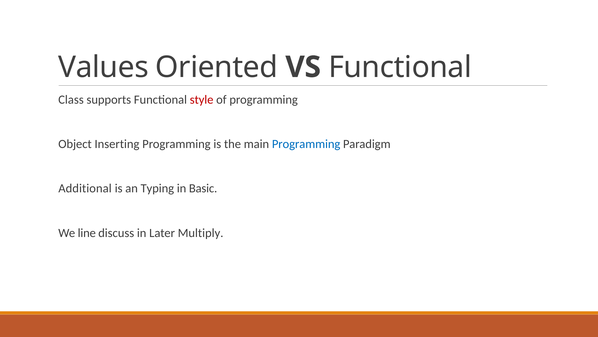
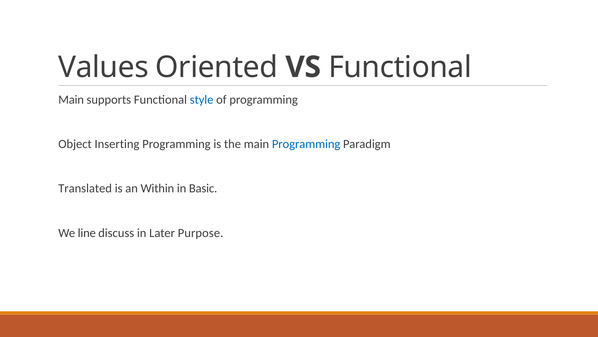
Class: Class -> Main (71, 99)
style colour: red -> blue (202, 99)
Additional: Additional -> Translated (85, 188)
Typing: Typing -> Within (157, 188)
Multiply: Multiply -> Purpose (201, 232)
